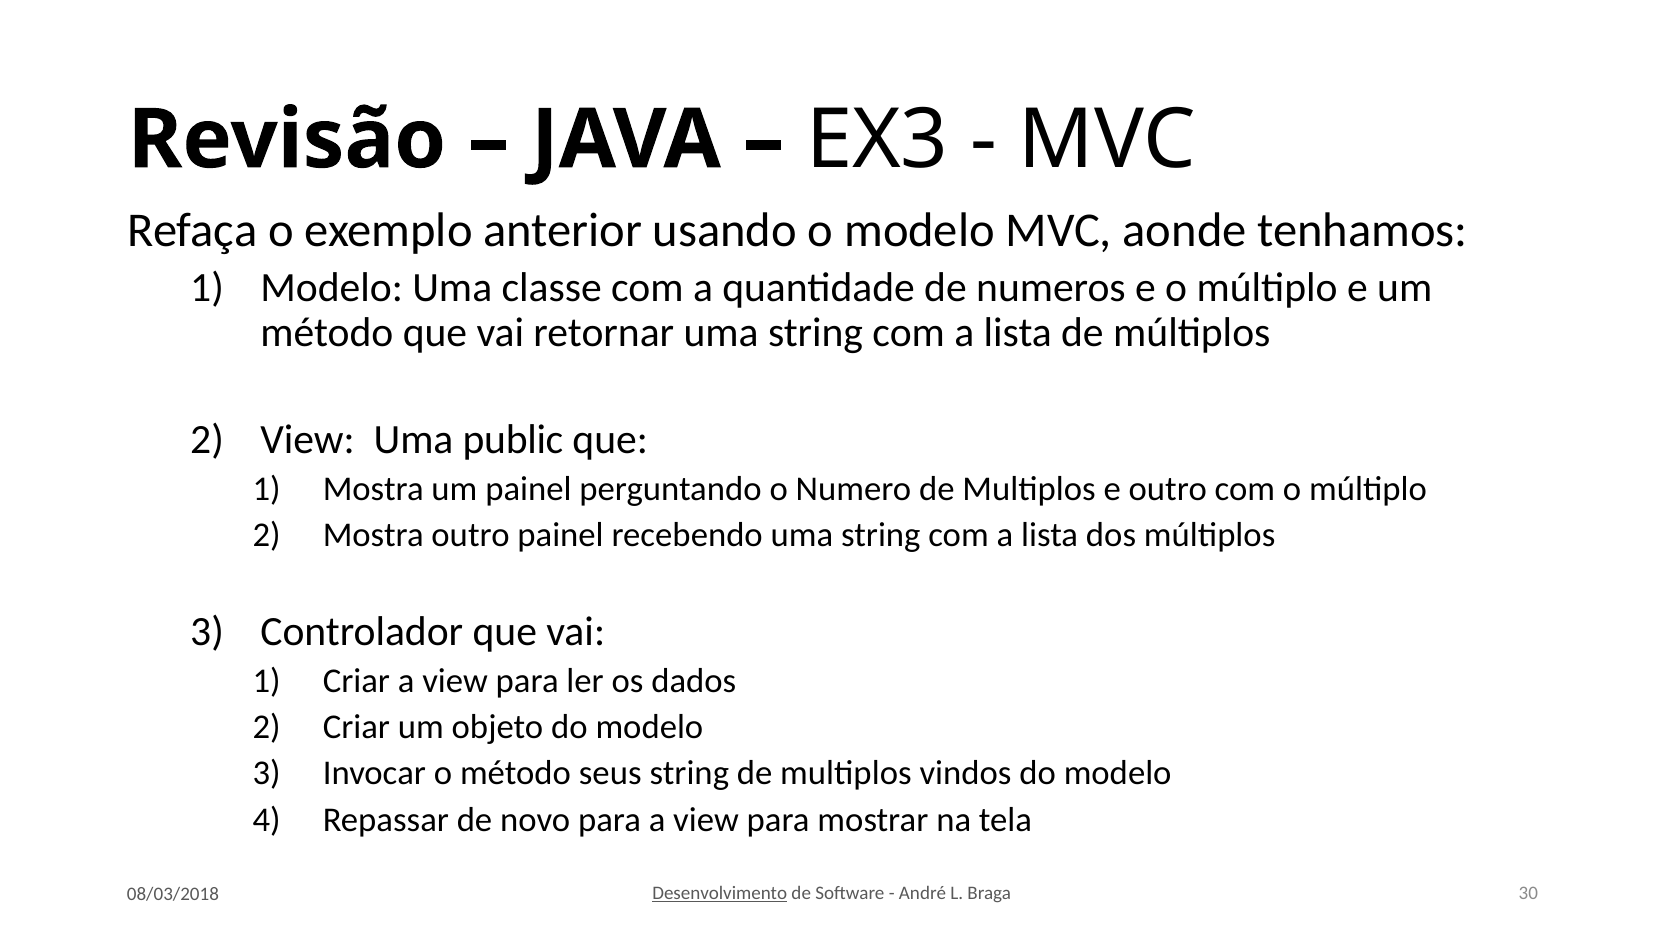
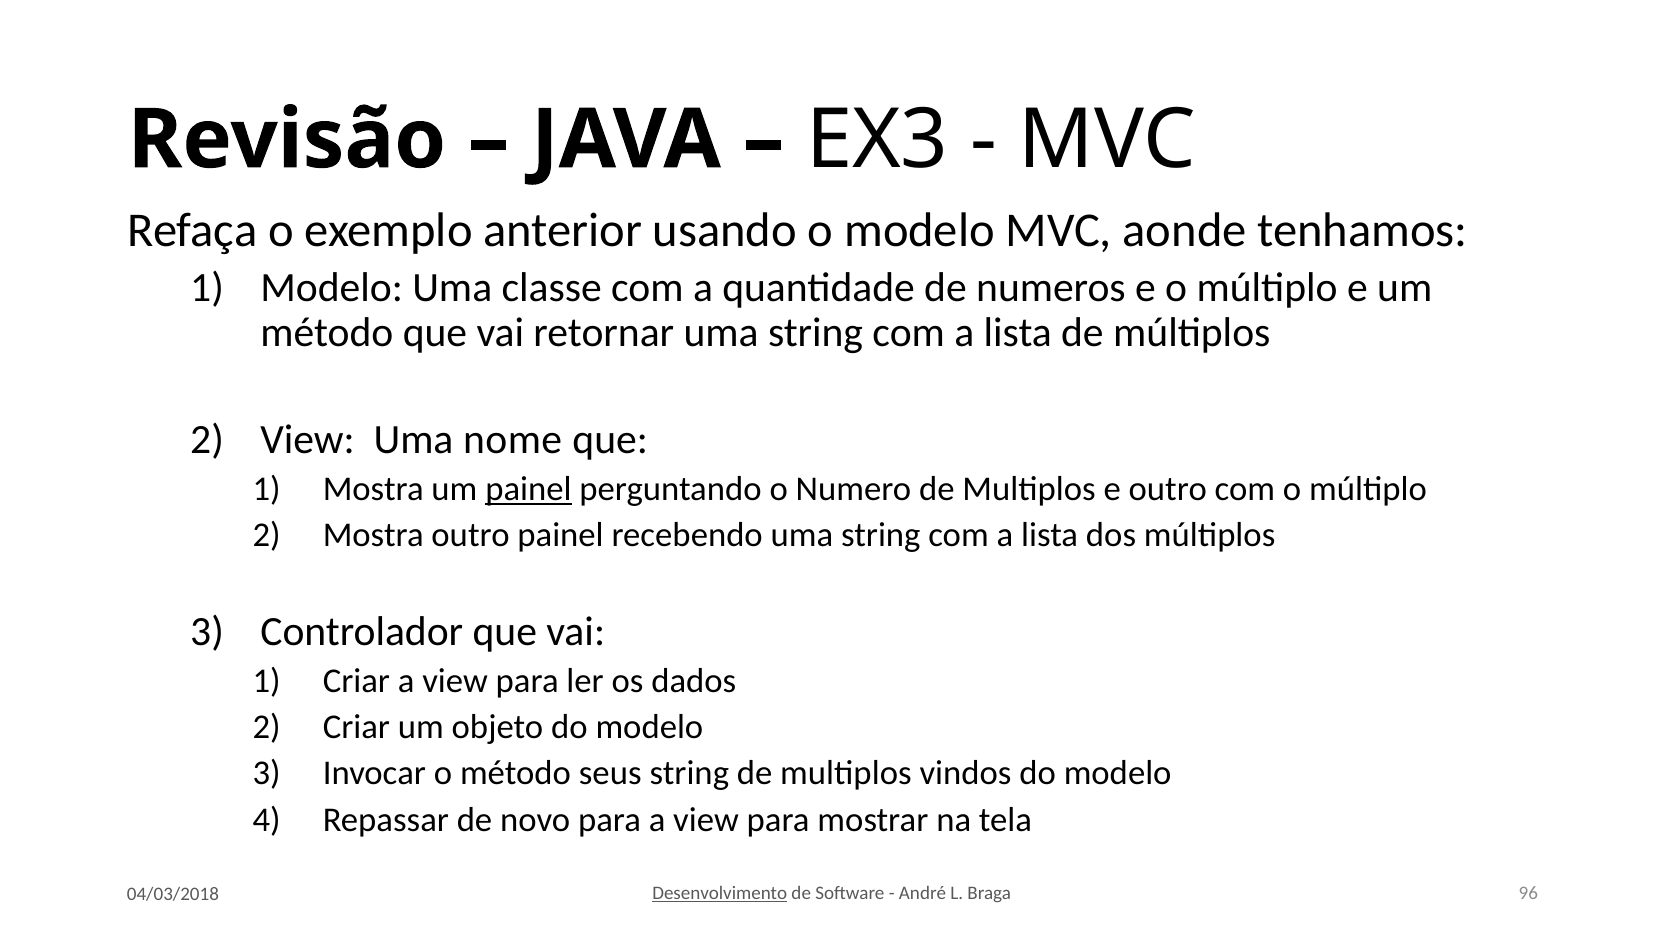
public: public -> nome (513, 439)
painel underline: none -> present (528, 489)
30: 30 -> 96 (1528, 893)
08/03/2018: 08/03/2018 -> 04/03/2018 (173, 894)
